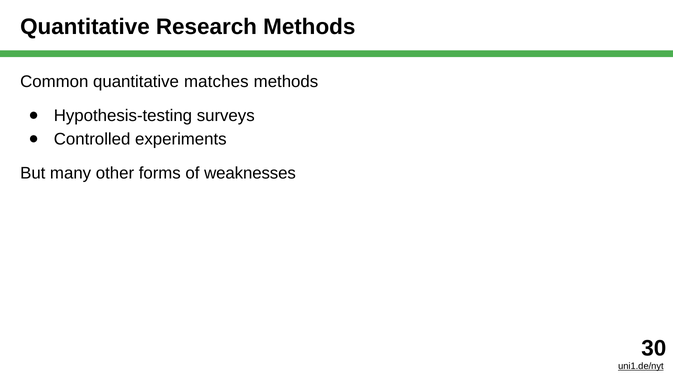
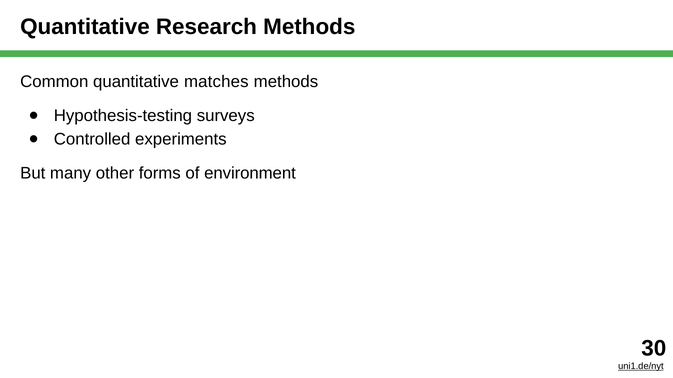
weaknesses: weaknesses -> environment (250, 174)
